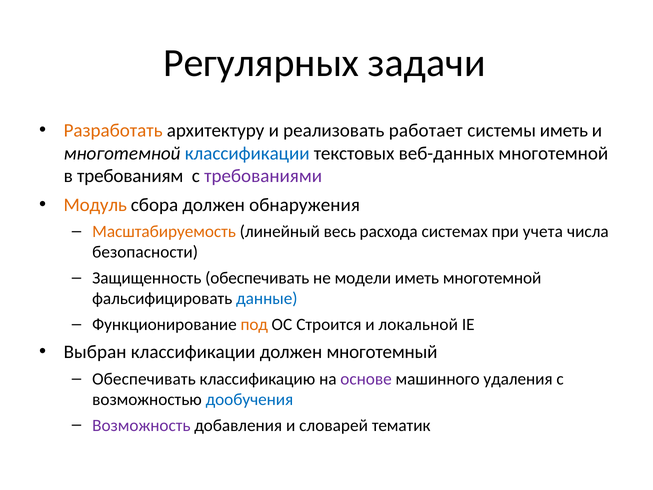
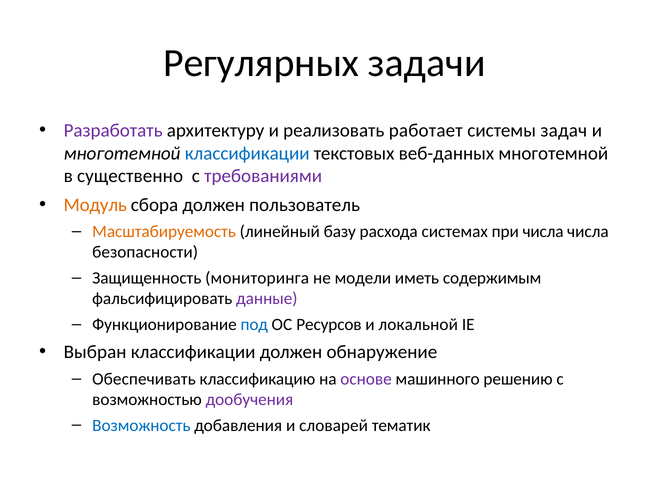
Разработать colour: orange -> purple (113, 130)
системы иметь: иметь -> задач (564, 130)
требованиям: требованиям -> существенно (130, 176)
обнаружения: обнаружения -> пользователь (305, 205)
весь: весь -> базу (340, 231)
при учета: учета -> числа (543, 231)
Защищенность обеспечивать: обеспечивать -> мониторинга (257, 278)
иметь многотемной: многотемной -> содержимым (492, 278)
данные colour: blue -> purple (267, 299)
под colour: orange -> blue (254, 324)
Строится: Строится -> Ресурсов (329, 324)
многотемный: многотемный -> обнаружение (382, 352)
удаления: удаления -> решению (518, 379)
дообучения colour: blue -> purple (249, 399)
Возможность colour: purple -> blue (141, 425)
